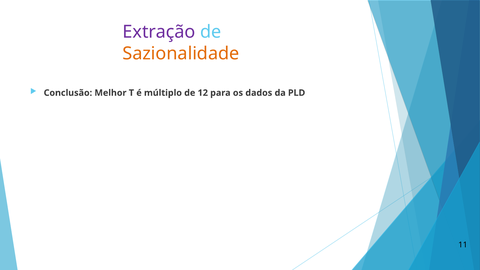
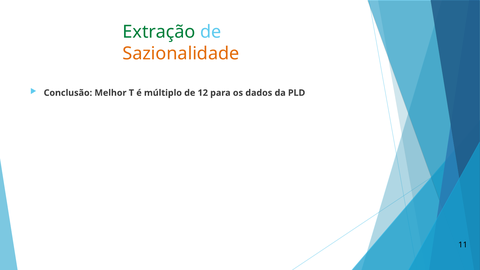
Extração colour: purple -> green (159, 32)
